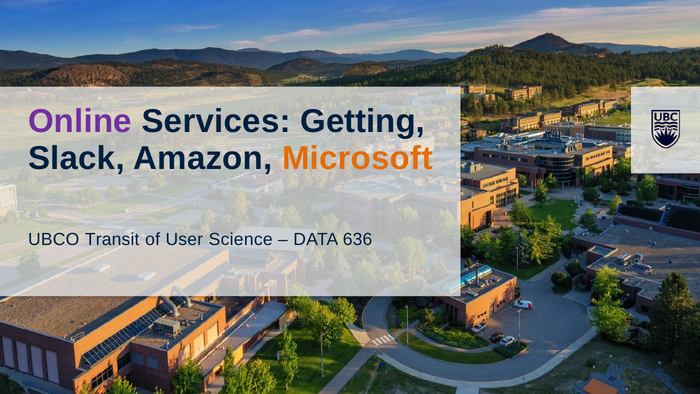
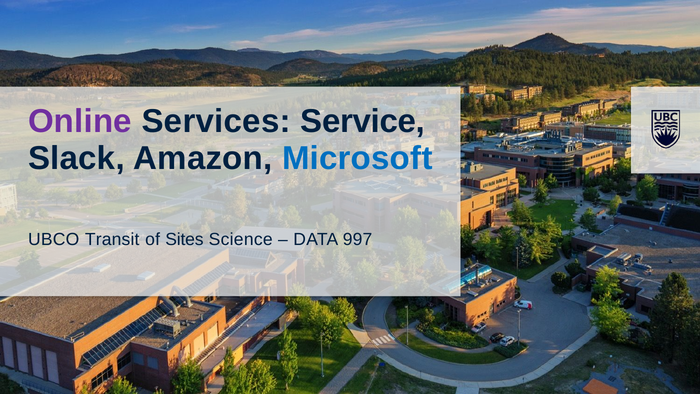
Getting: Getting -> Service (363, 121)
Microsoft colour: orange -> blue (357, 158)
User: User -> Sites (184, 239)
636: 636 -> 997 (358, 239)
